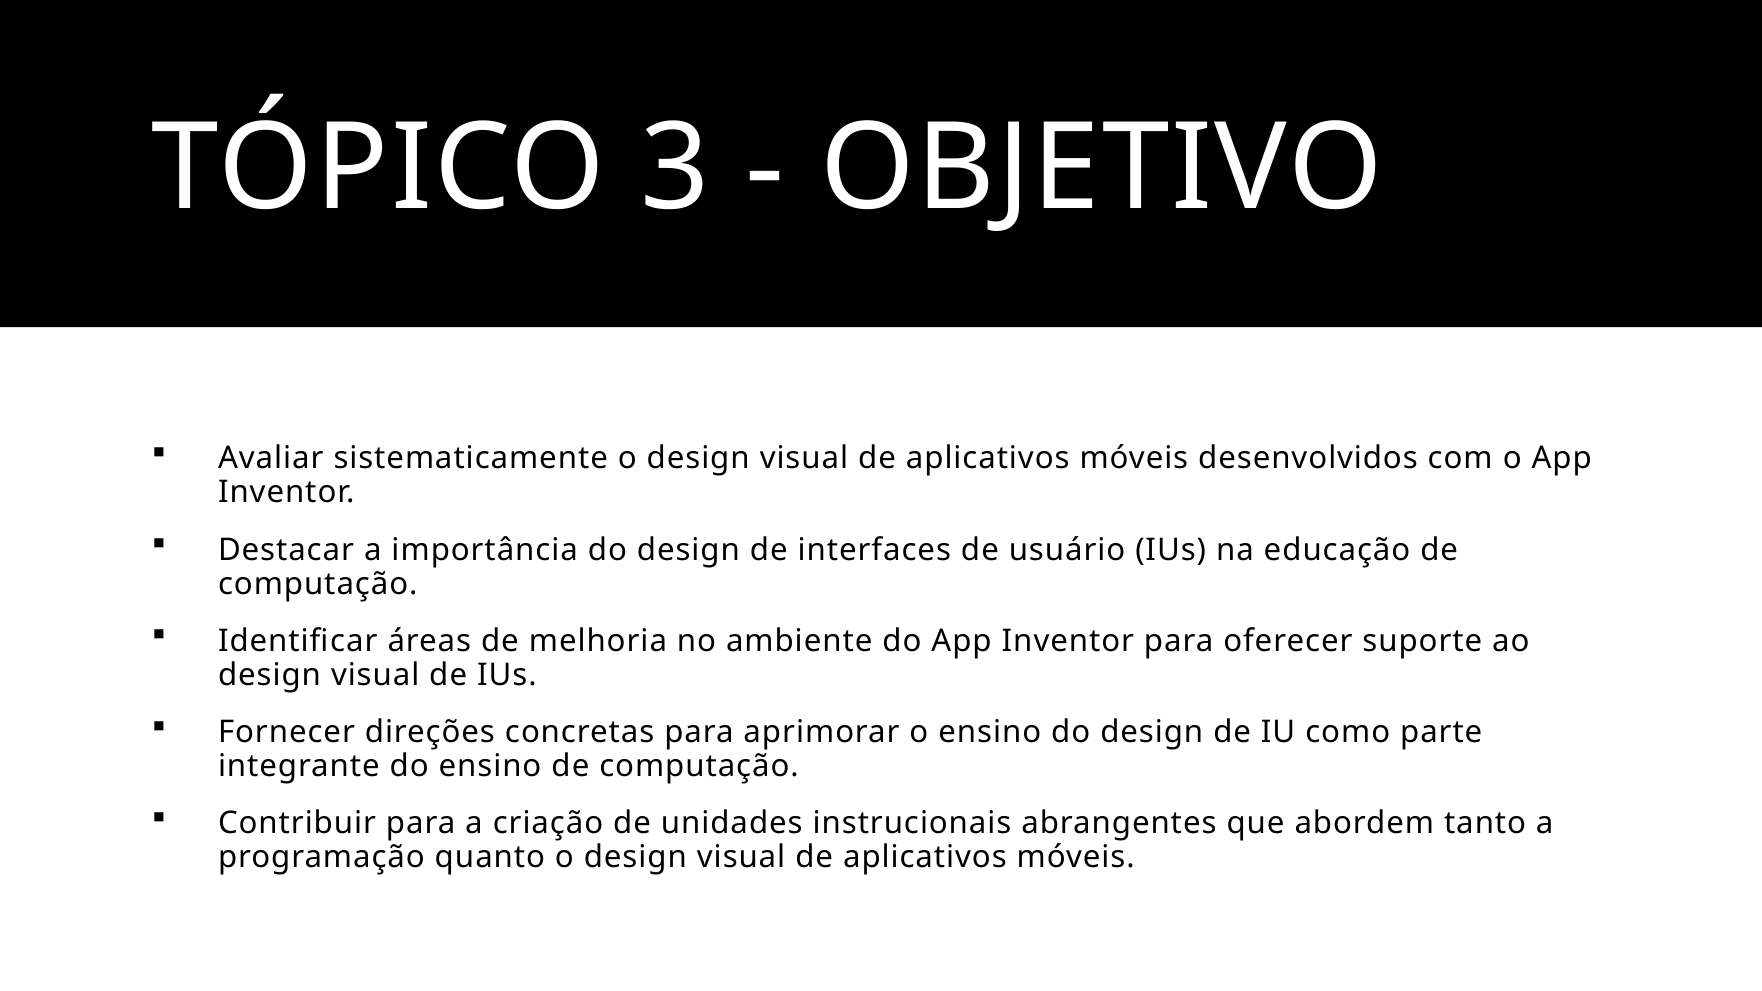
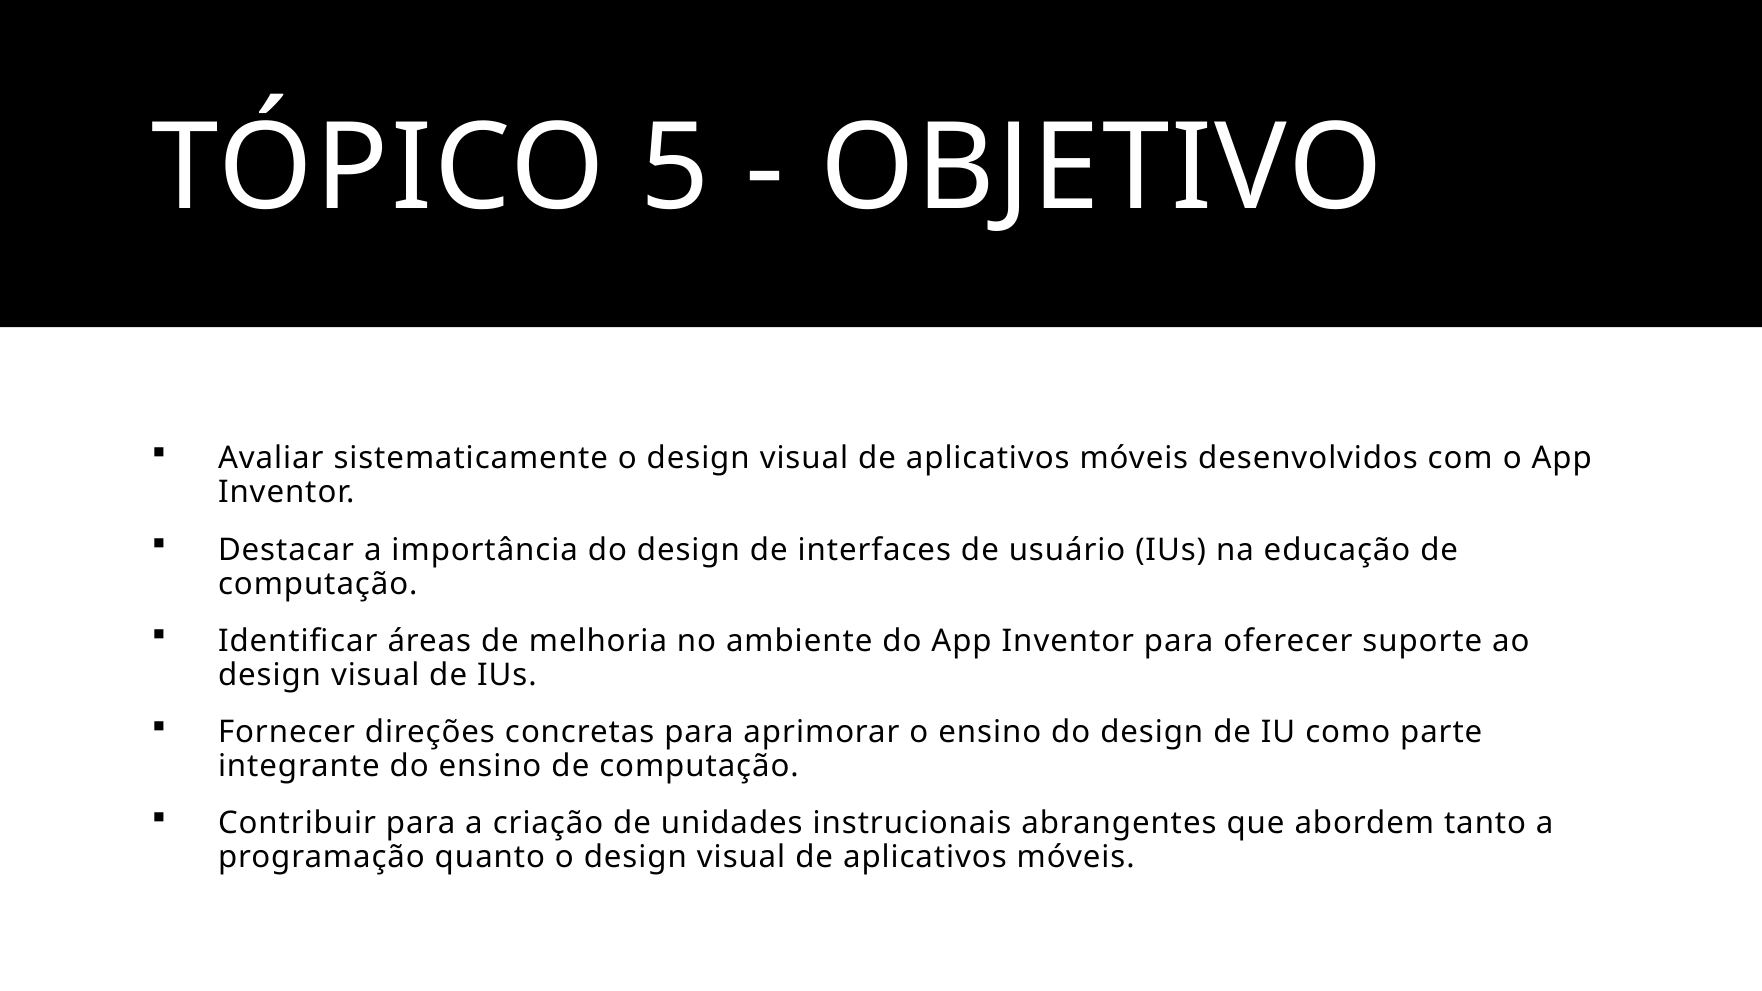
3: 3 -> 5 (675, 168)
